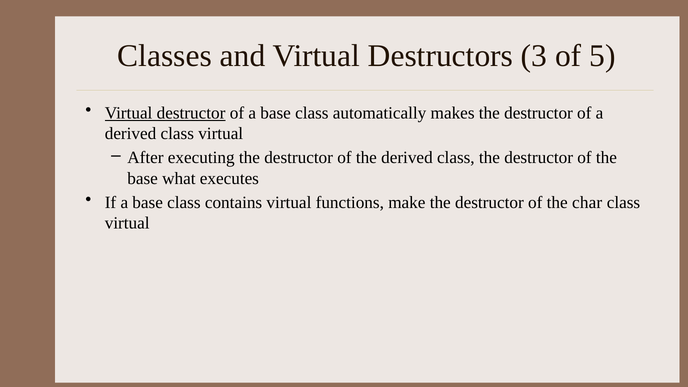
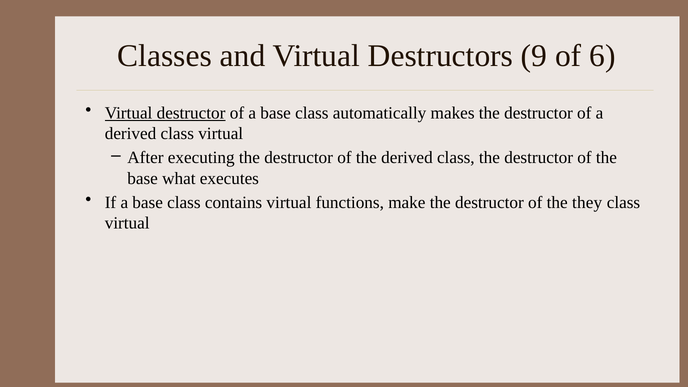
3: 3 -> 9 (534, 56)
5: 5 -> 6 (602, 56)
char: char -> they (587, 202)
